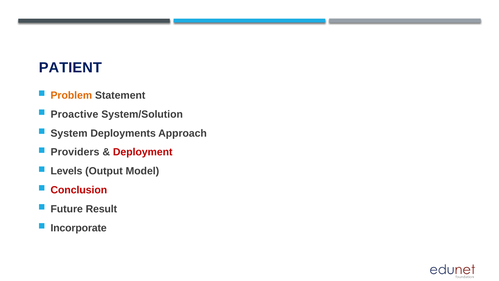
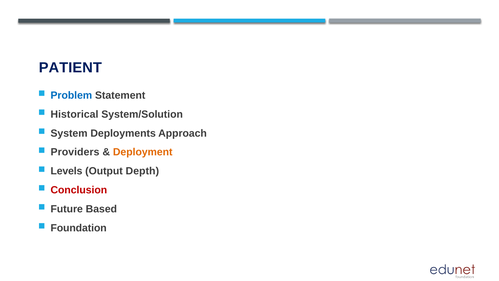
Problem colour: orange -> blue (71, 95)
Proactive: Proactive -> Historical (74, 114)
Deployment colour: red -> orange (143, 152)
Model: Model -> Depth (142, 171)
Result: Result -> Based (101, 209)
Incorporate: Incorporate -> Foundation (79, 228)
